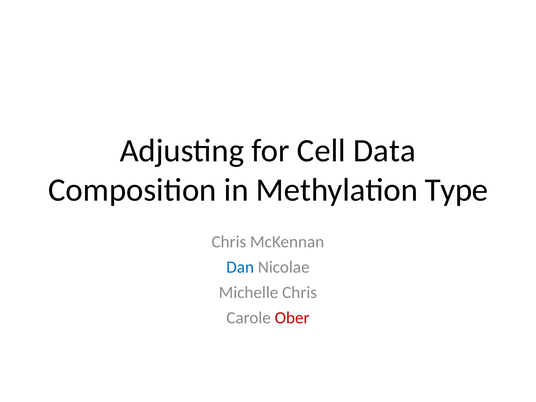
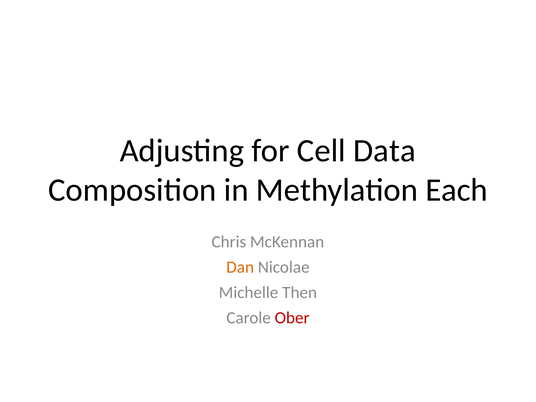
Type: Type -> Each (457, 190)
Dan colour: blue -> orange (240, 267)
Michelle Chris: Chris -> Then (300, 293)
